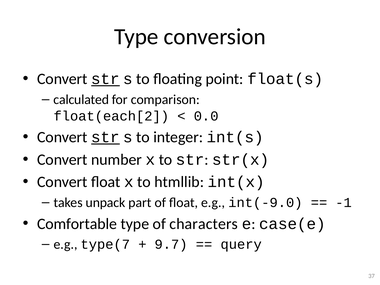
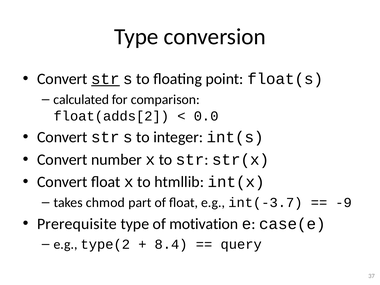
float(each[2: float(each[2 -> float(adds[2 (111, 116)
str underline: present -> none (105, 137)
unpack: unpack -> chmod (105, 203)
int(-9.0: int(-9.0 -> int(-3.7 (265, 203)
-1: -1 -> -9 (344, 203)
Comfortable: Comfortable -> Prerequisite (77, 224)
characters: characters -> motivation (204, 224)
type(7: type(7 -> type(2 (105, 244)
9.7: 9.7 -> 8.4 (171, 244)
